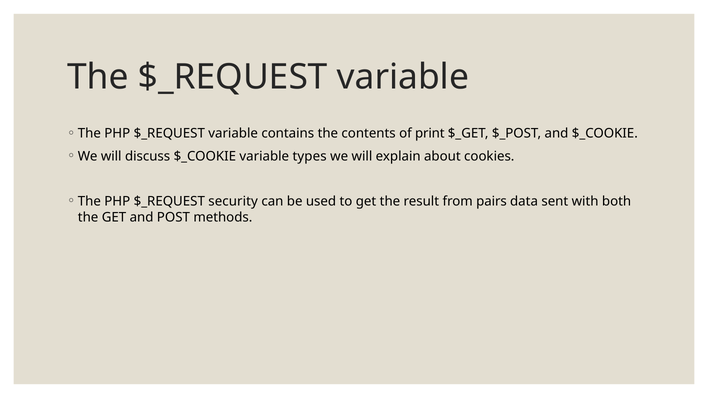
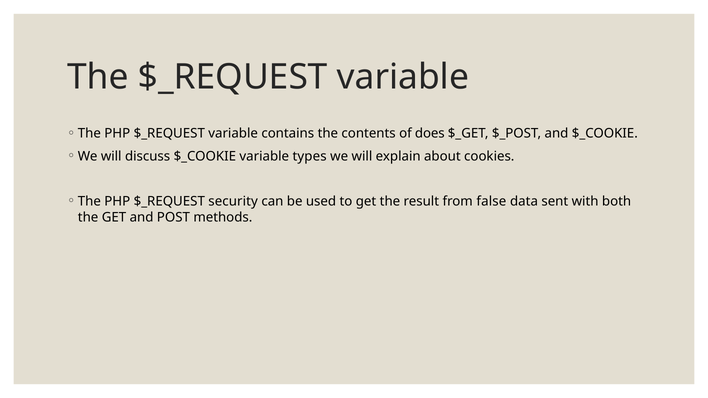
print: print -> does (430, 134)
pairs: pairs -> false (491, 201)
